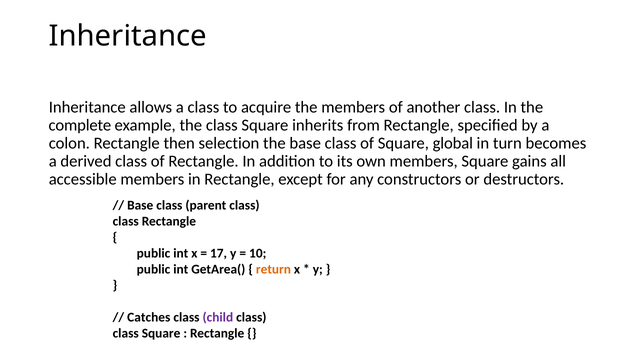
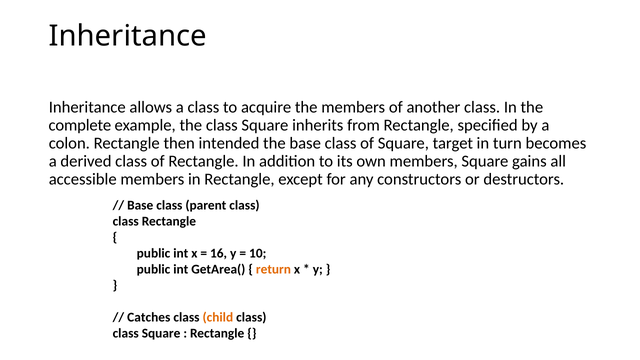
selection: selection -> intended (229, 143)
global: global -> target (453, 143)
17: 17 -> 16 (219, 253)
child colour: purple -> orange (218, 317)
